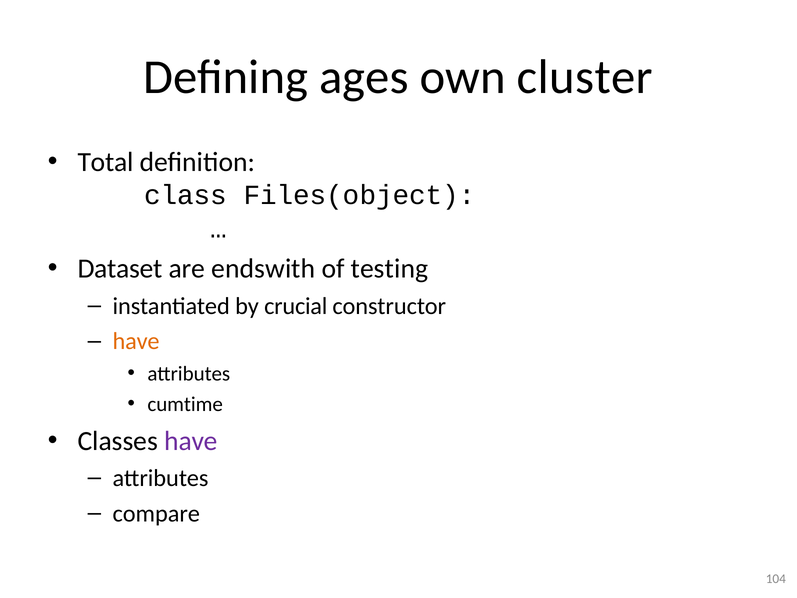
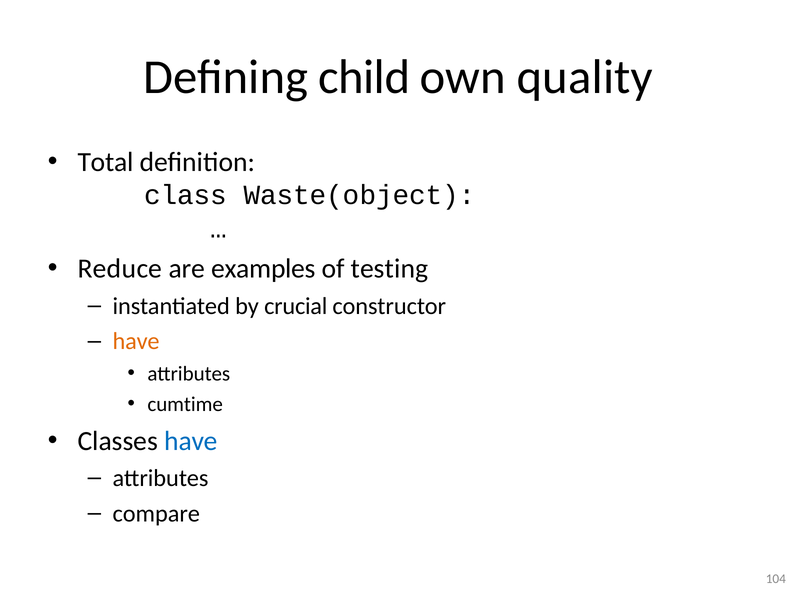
ages: ages -> child (364, 77)
cluster: cluster -> quality (585, 77)
Files(object: Files(object -> Waste(object (360, 195)
Dataset: Dataset -> Reduce (120, 269)
endswith: endswith -> examples (263, 269)
have colour: purple -> blue (191, 441)
